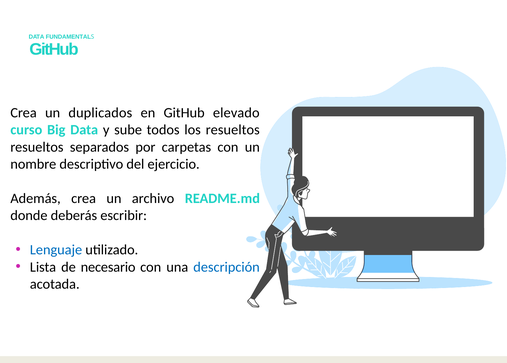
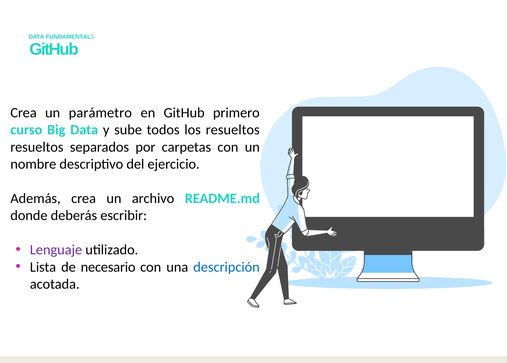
duplicados: duplicados -> parámetro (100, 113)
elevado: elevado -> primero (236, 113)
Lenguaje colour: blue -> purple (56, 250)
